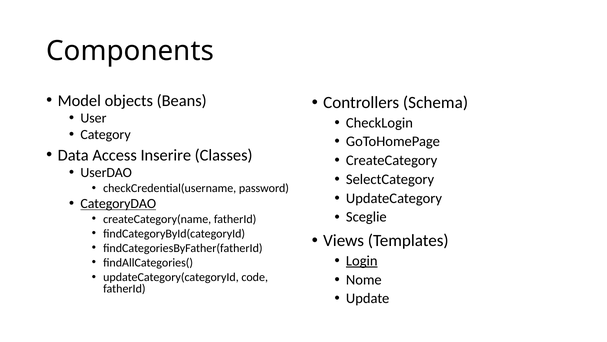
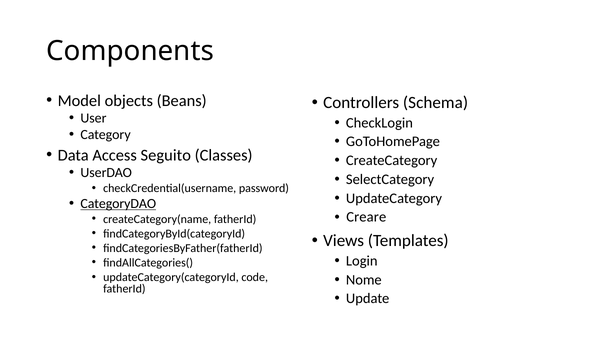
Inserire: Inserire -> Seguito (166, 155)
Sceglie: Sceglie -> Creare (366, 217)
Login underline: present -> none (362, 260)
